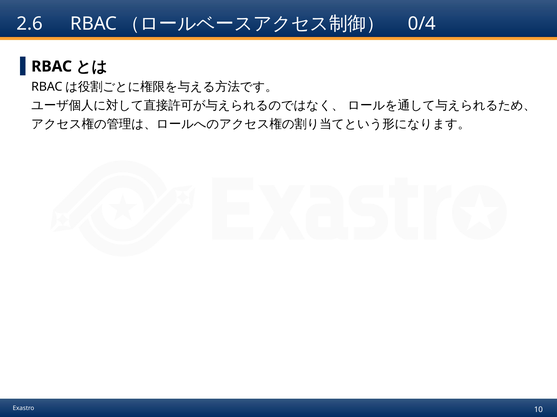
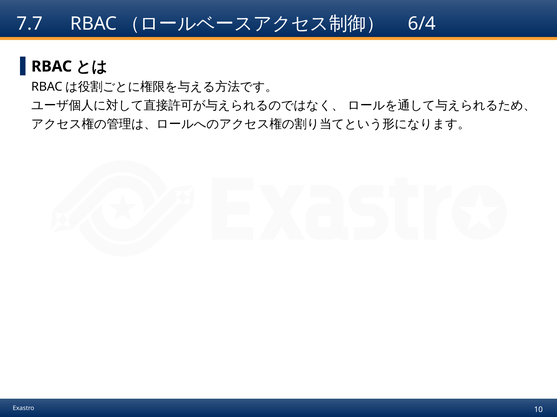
2.6: 2.6 -> 7.7 (30, 24)
0/4: 0/4 -> 6/4 (422, 24)
